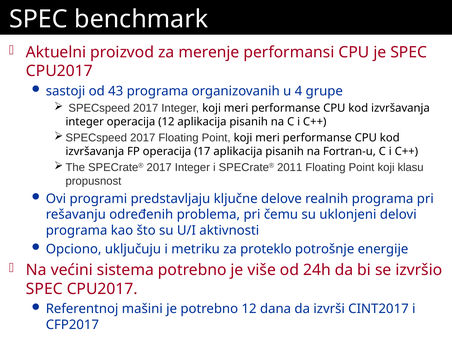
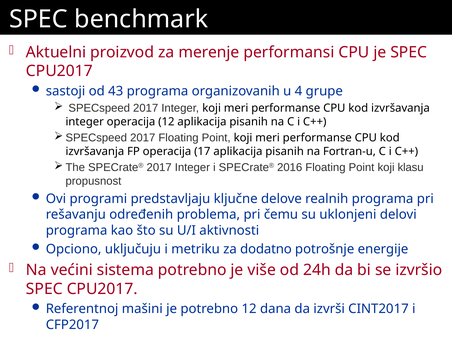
2011: 2011 -> 2016 (290, 167)
proteklo: proteklo -> dodatno (266, 249)
